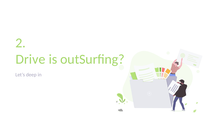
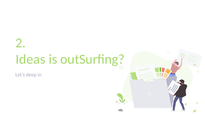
Drive: Drive -> Ideas (30, 59)
